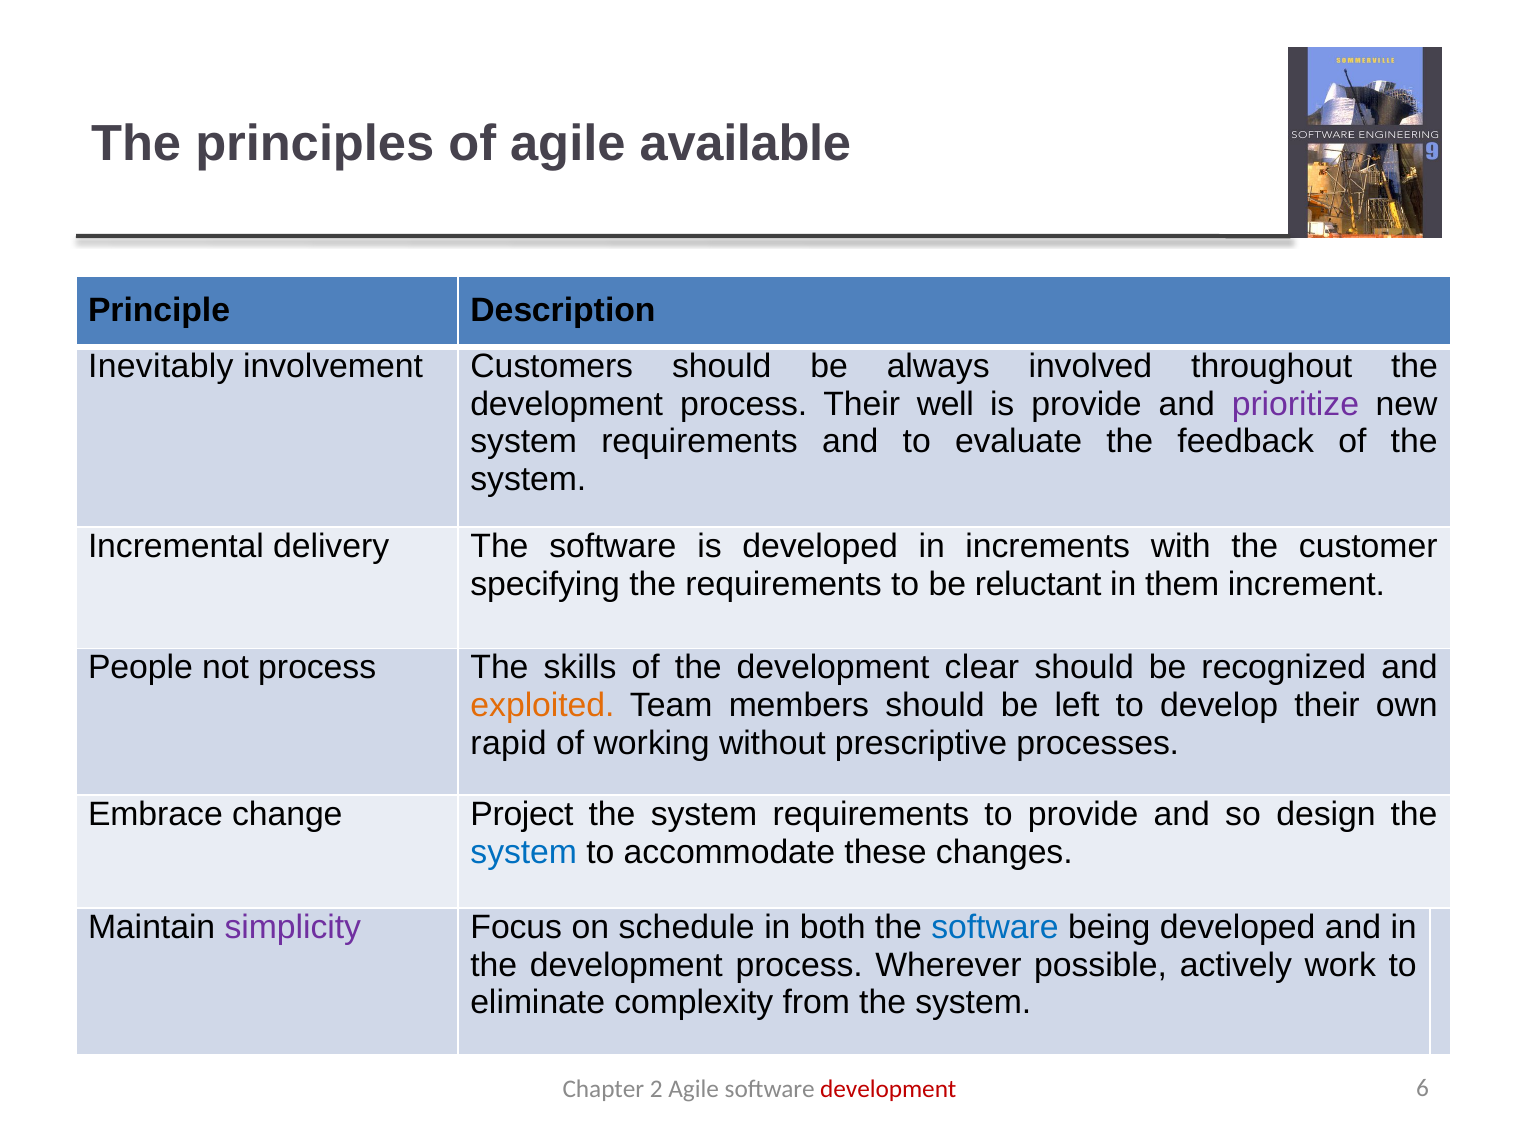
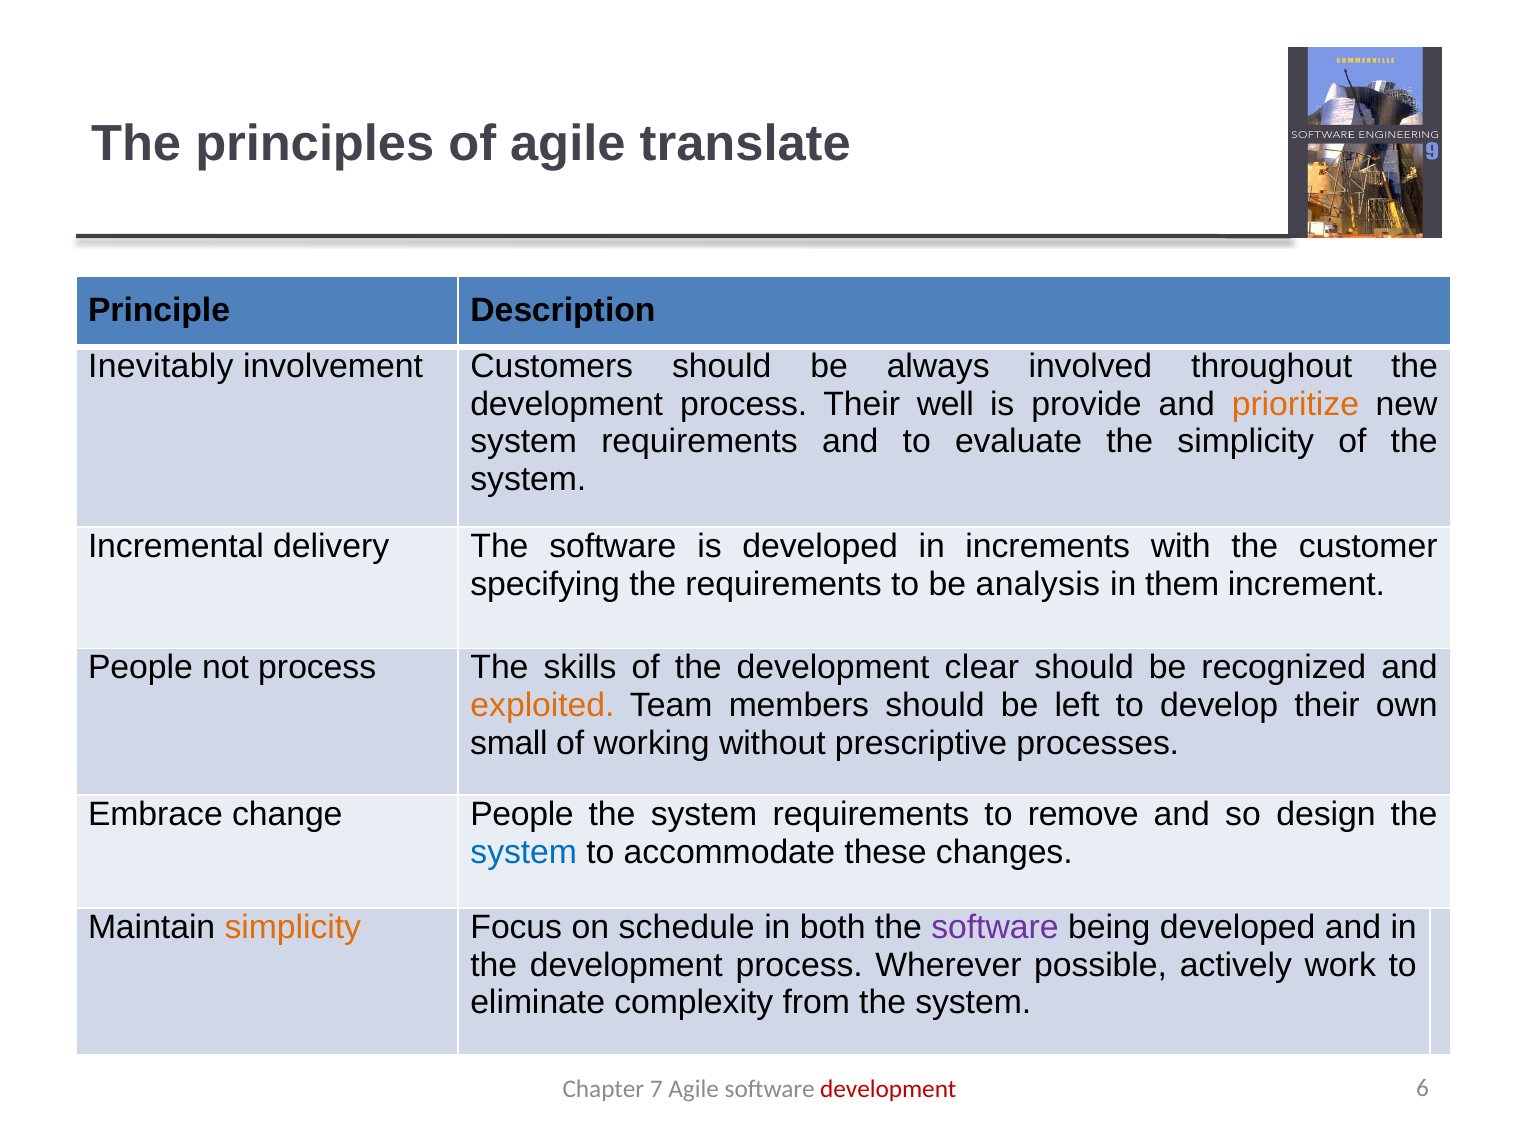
available: available -> translate (745, 144)
prioritize colour: purple -> orange (1295, 404)
the feedback: feedback -> simplicity (1246, 442)
reluctant: reluctant -> analysis (1038, 584)
rapid: rapid -> small (509, 743)
change Project: Project -> People (522, 814)
to provide: provide -> remove (1083, 814)
simplicity colour: purple -> orange (293, 927)
software colour: blue -> purple (995, 927)
2: 2 -> 7 (656, 1089)
